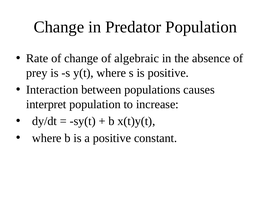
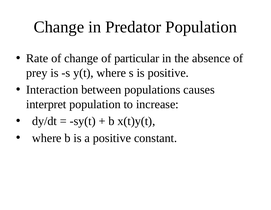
algebraic: algebraic -> particular (137, 58)
